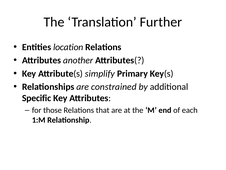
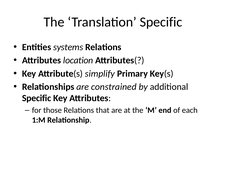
Translation Further: Further -> Specific (161, 22)
location: location -> systems (68, 47)
another: another -> location (78, 60)
